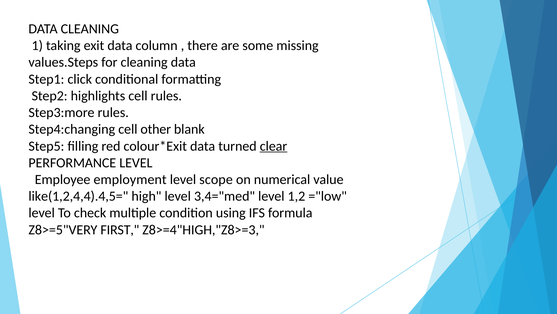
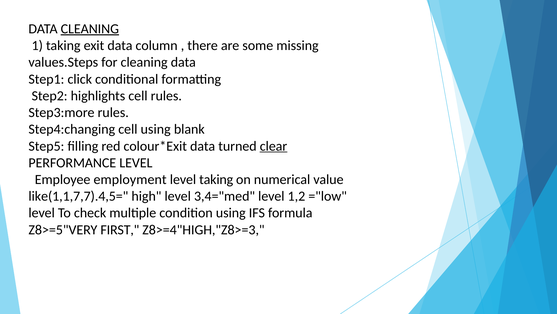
CLEANING underline: none -> present (90, 29)
cell other: other -> using (156, 129)
level scope: scope -> taking (216, 179)
like(1,2,4,4).4,5=: like(1,2,4,4).4,5= -> like(1,1,7,7).4,5= (78, 196)
